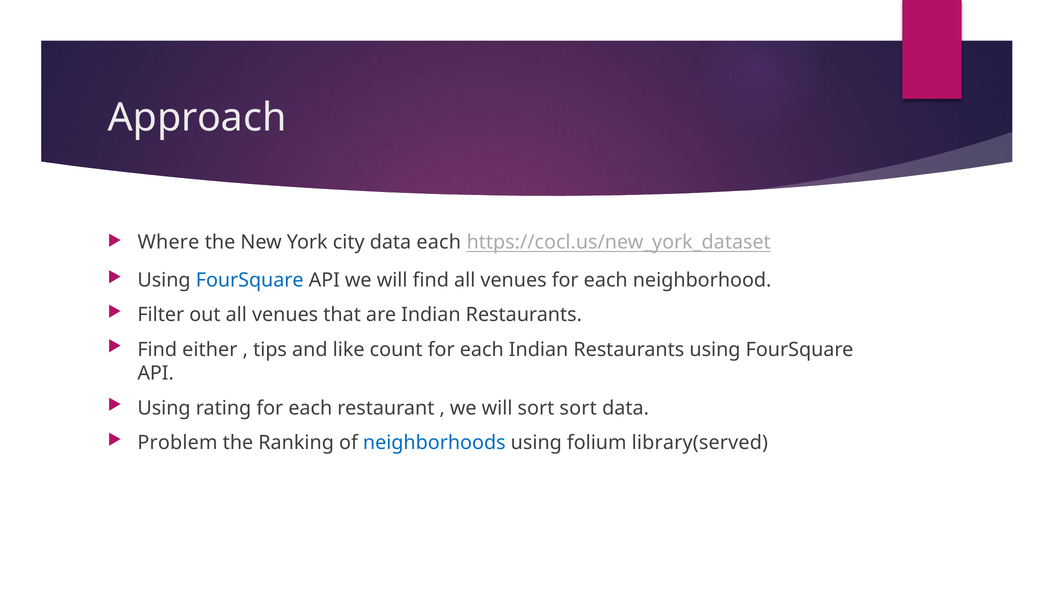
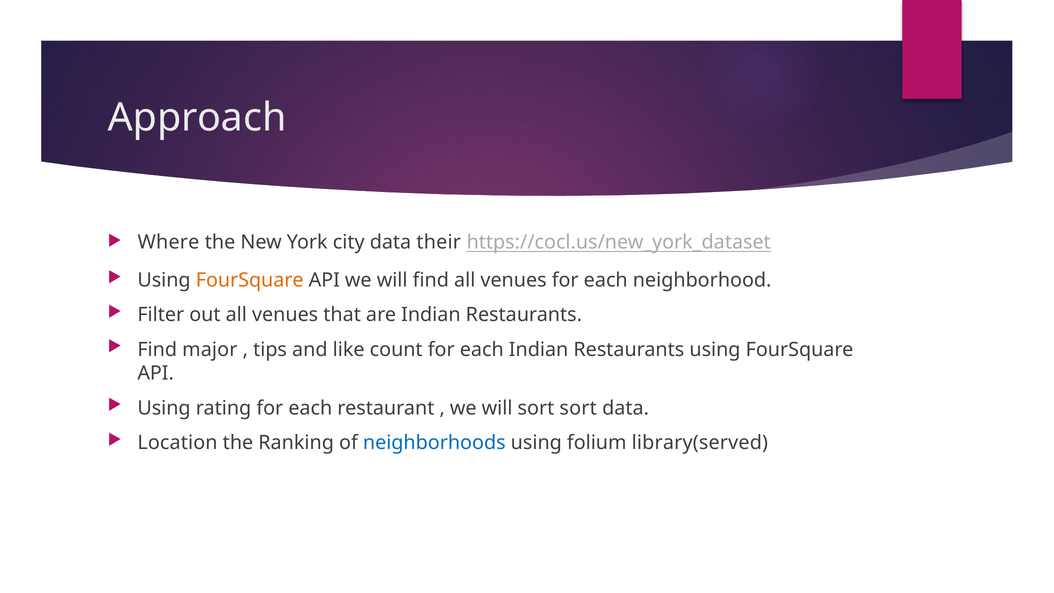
data each: each -> their (439, 242)
FourSquare colour: blue -> orange (250, 280)
either: either -> major (210, 350)
Problem: Problem -> Location (177, 443)
